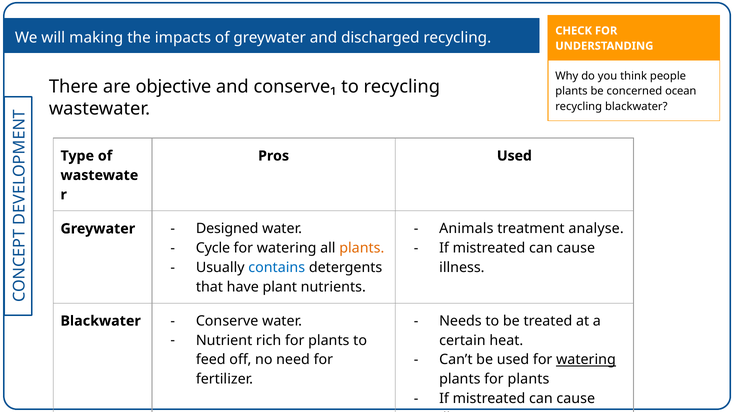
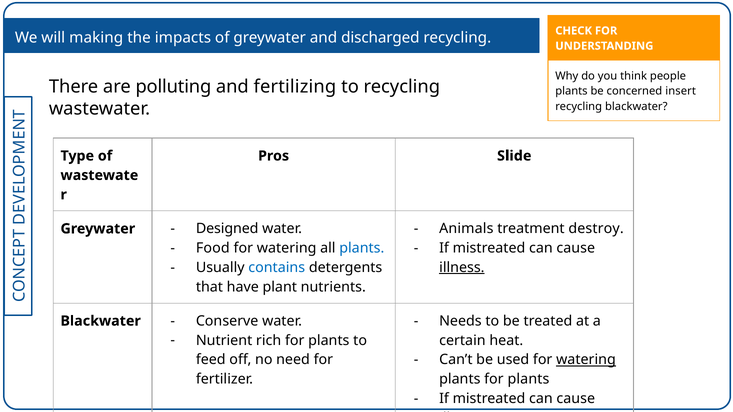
objective: objective -> polluting (173, 87)
conserve₁: conserve₁ -> fertilizing (295, 87)
ocean: ocean -> insert (681, 91)
Pros Used: Used -> Slide (514, 156)
analyse: analyse -> destroy (596, 229)
Cycle: Cycle -> Food (213, 248)
plants colour: orange -> blue (362, 248)
illness underline: none -> present (462, 268)
